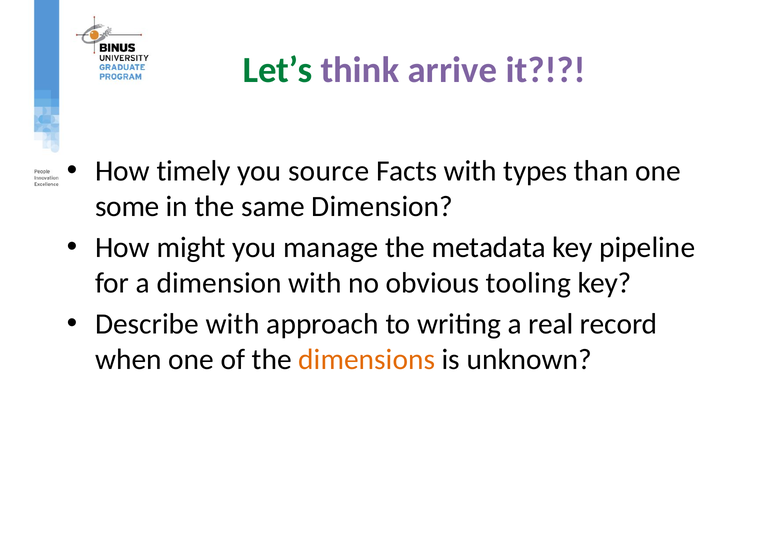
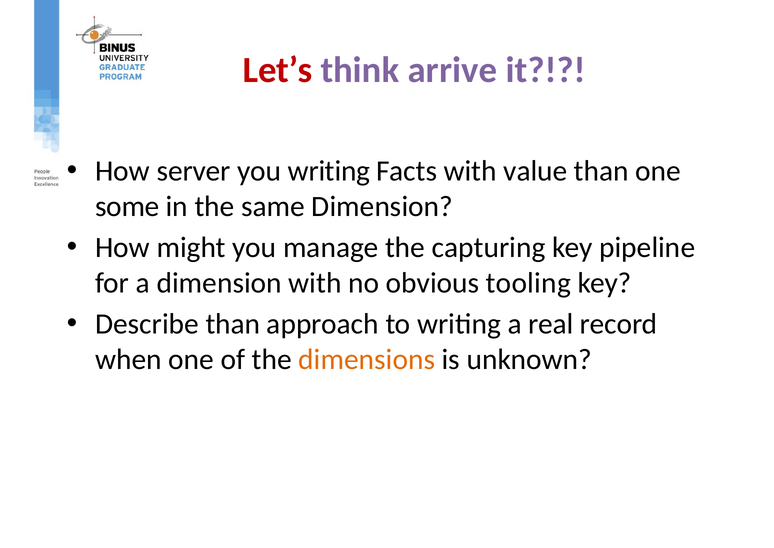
Let’s colour: green -> red (278, 70)
timely: timely -> server (194, 171)
you source: source -> writing (329, 171)
types: types -> value (535, 171)
metadata: metadata -> capturing (489, 247)
Describe with: with -> than (233, 324)
